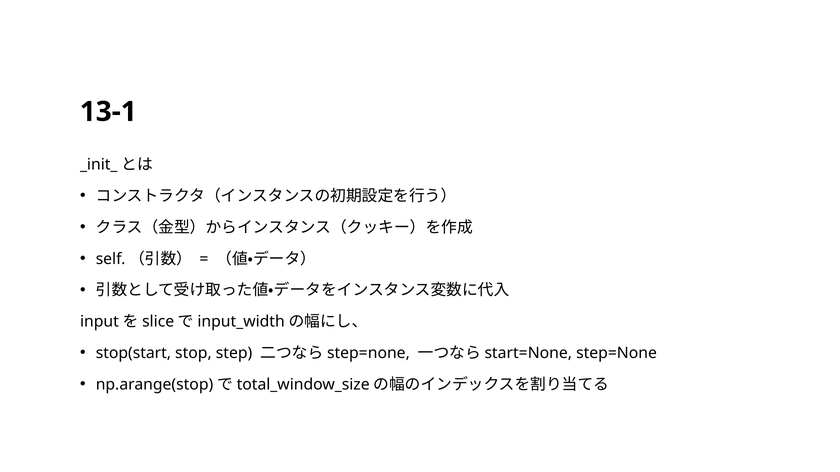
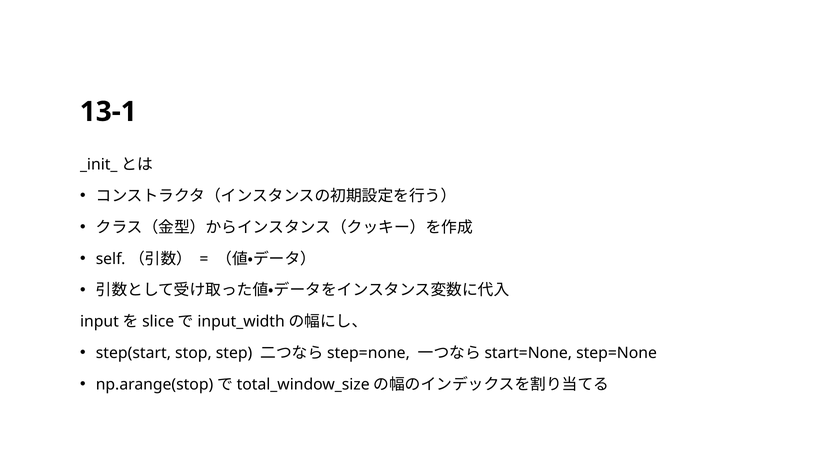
stop(start: stop(start -> step(start (133, 353)
